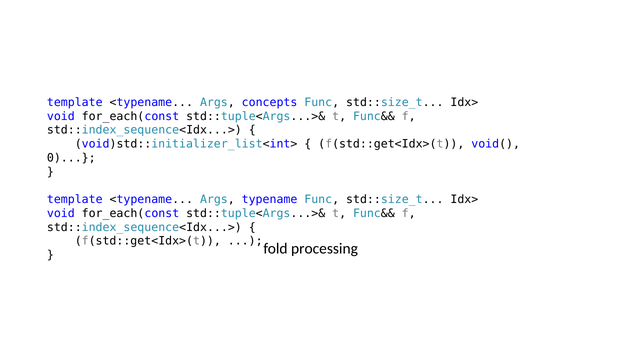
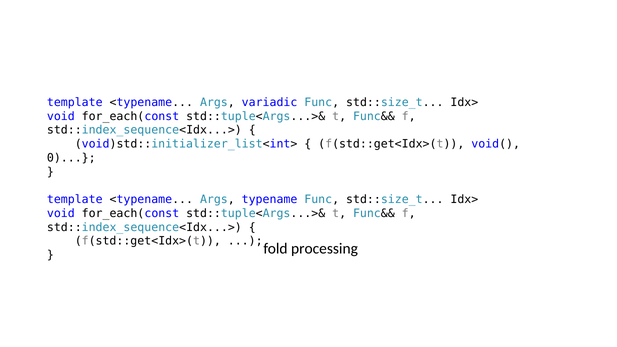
concepts: concepts -> variadic (270, 102)
